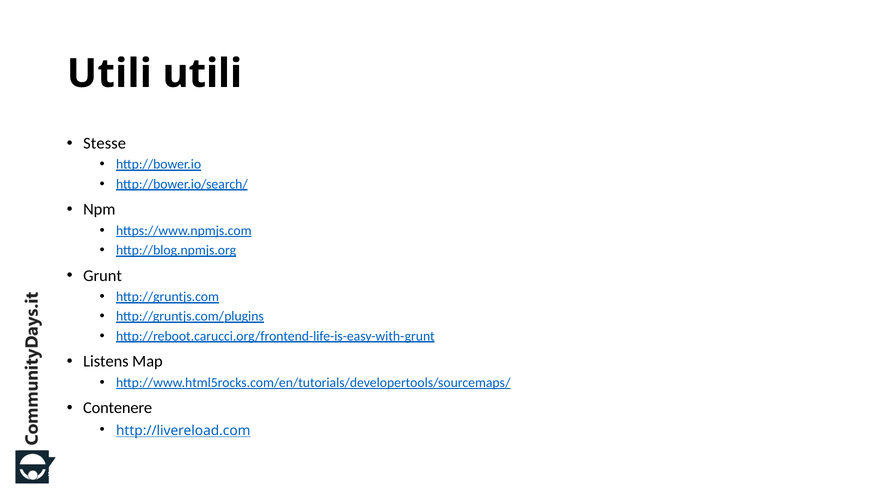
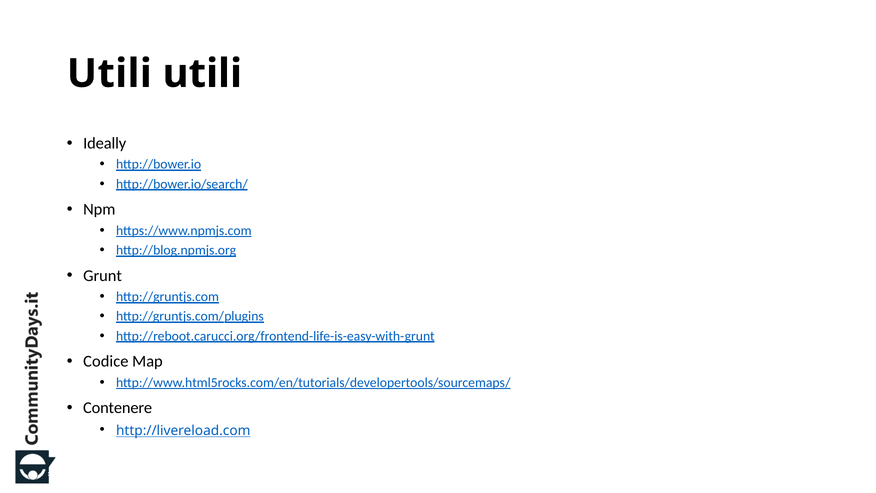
Stesse: Stesse -> Ideally (105, 143)
Listens: Listens -> Codice (106, 361)
